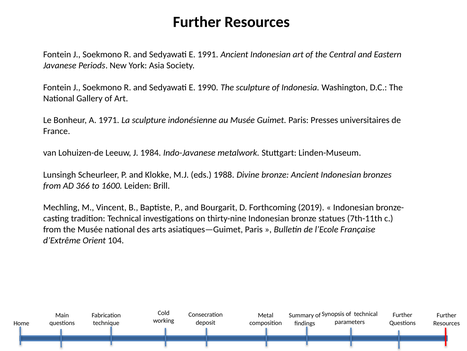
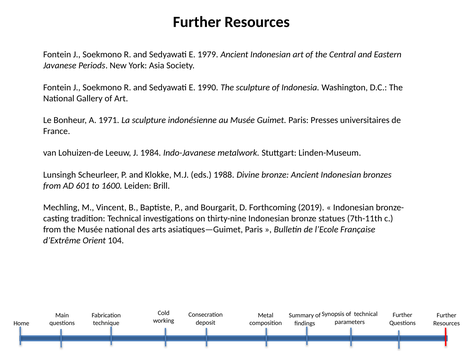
1991: 1991 -> 1979 (208, 55)
366: 366 -> 601 (83, 185)
